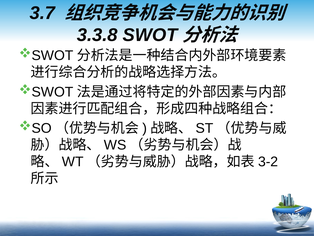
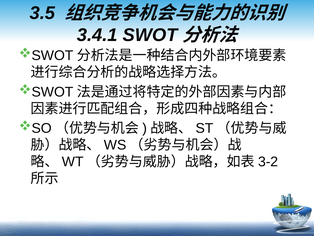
3.7: 3.7 -> 3.5 (42, 13)
3.3.8: 3.3.8 -> 3.4.1 (97, 35)
